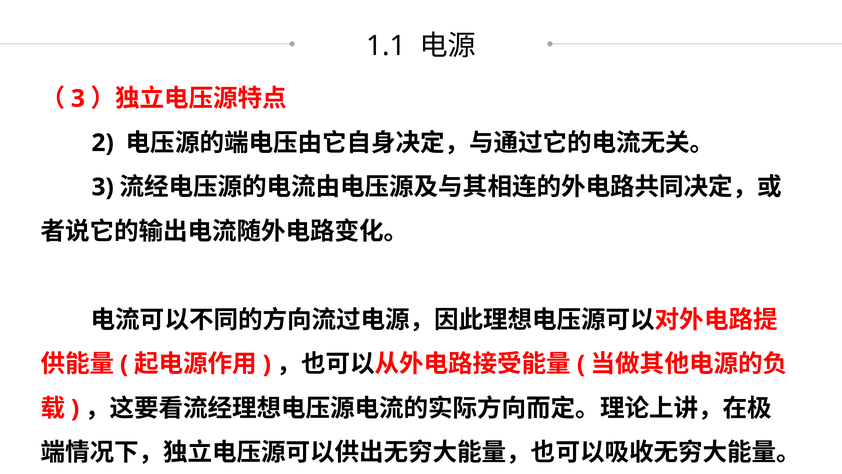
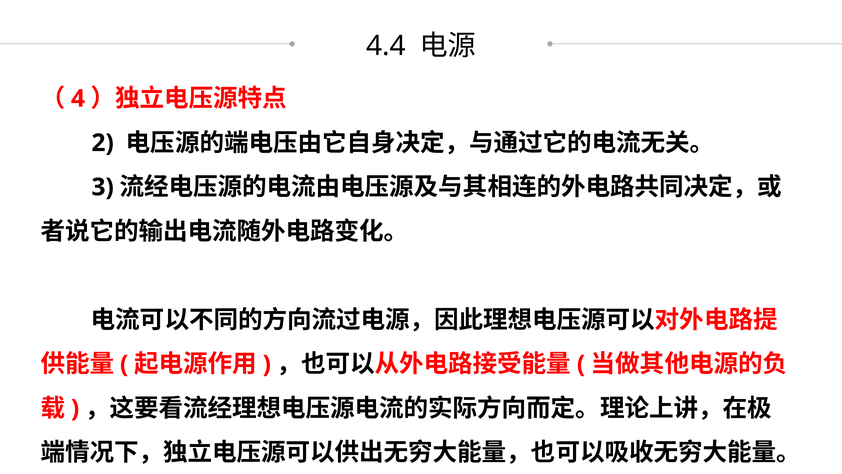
1.1: 1.1 -> 4.4 (386, 46)
3: 3 -> 4 (78, 99)
